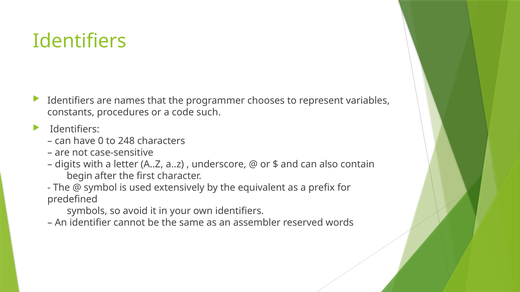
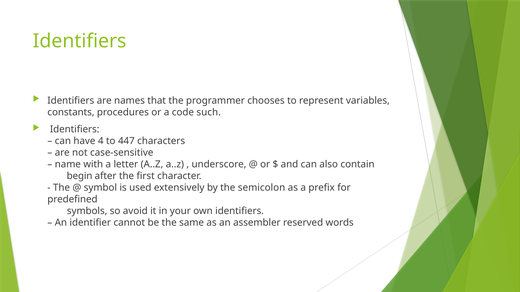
0: 0 -> 4 (101, 141)
248: 248 -> 447 (126, 141)
digits: digits -> name (68, 165)
equivalent: equivalent -> semicolon (262, 188)
